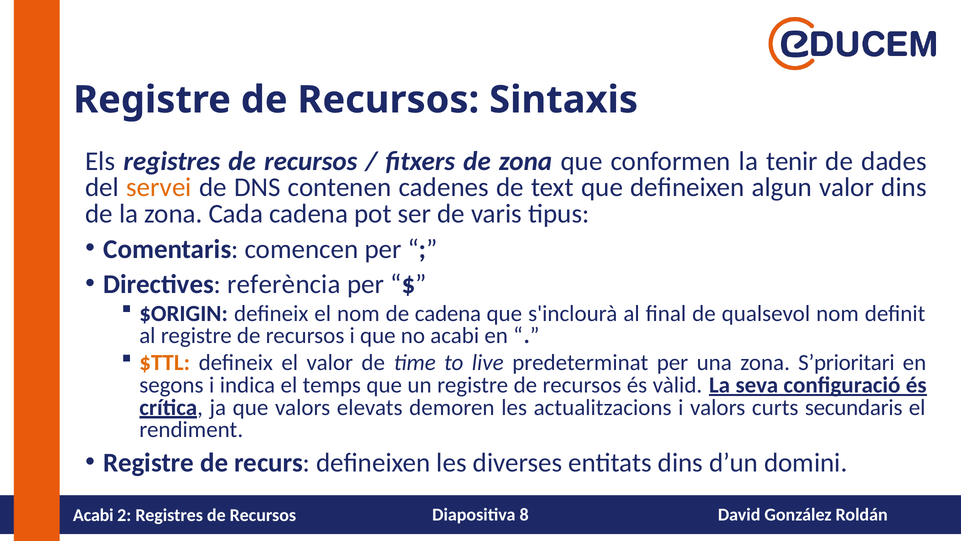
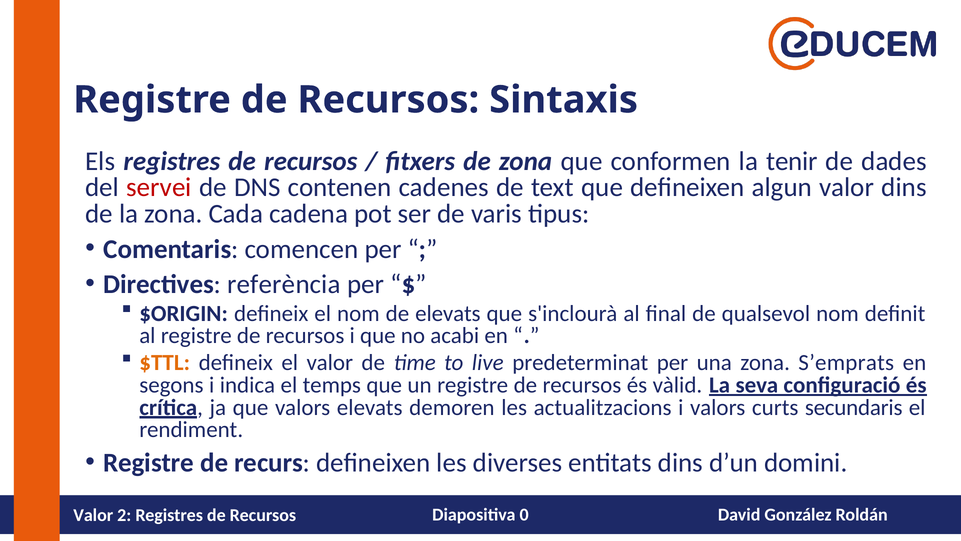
servei colour: orange -> red (159, 187)
de cadena: cadena -> elevats (448, 313)
S’prioritari: S’prioritari -> S’emprats (846, 362)
8: 8 -> 0 (524, 514)
Acabi: Acabi -> Valor (93, 515)
